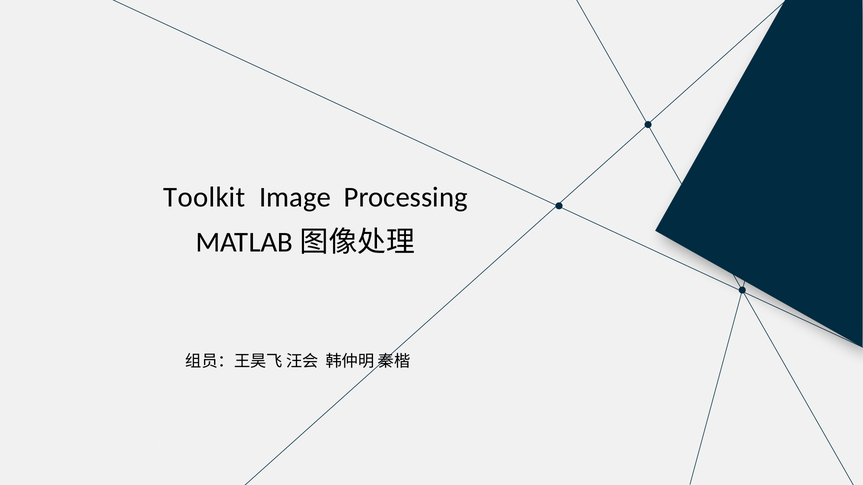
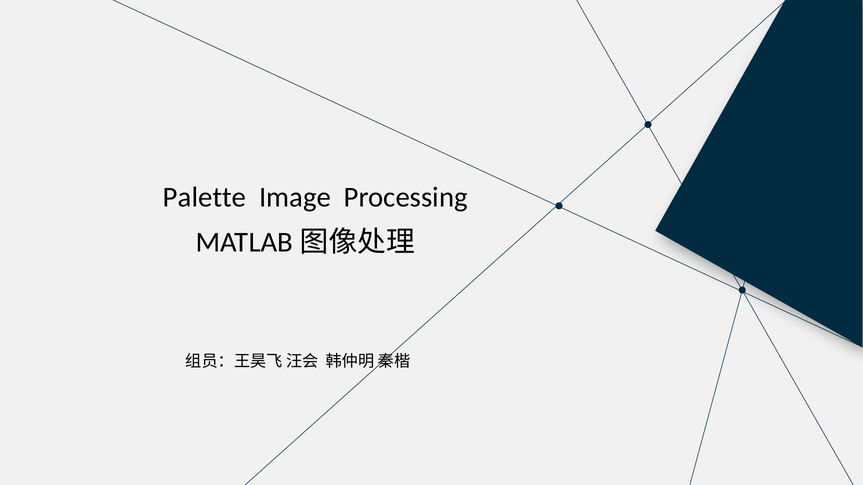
Toolkit: Toolkit -> Palette (205, 198)
